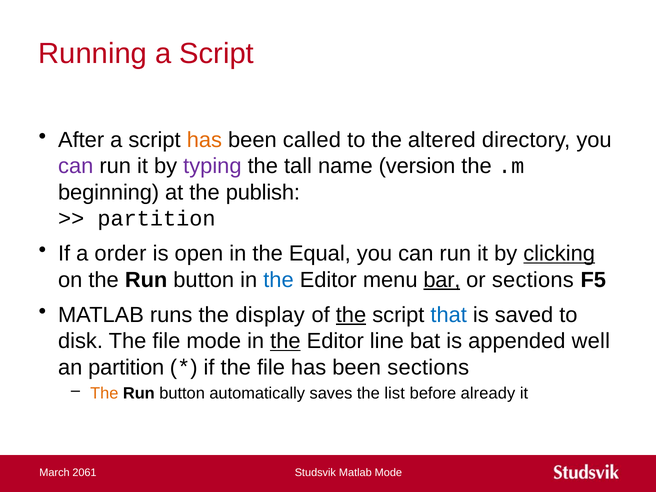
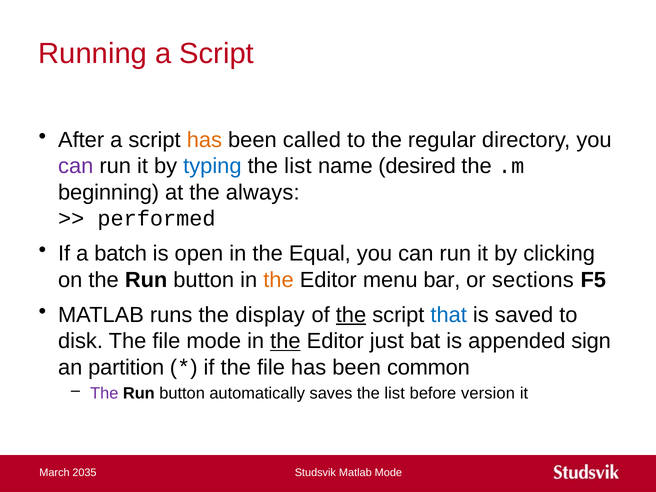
altered: altered -> regular (442, 140)
typing colour: purple -> blue (212, 166)
tall: tall -> list (298, 166)
version: version -> desired (417, 166)
publish: publish -> always (263, 192)
partition: partition -> performed (157, 219)
order: order -> batch (121, 254)
clicking underline: present -> none (559, 254)
the colour: blue -> orange (278, 280)
bar underline: present -> none (442, 280)
line: line -> just (387, 341)
well: well -> sign (591, 341)
been sections: sections -> common (428, 367)
The colour: orange -> purple (104, 393)
already: already -> version (488, 393)
2061: 2061 -> 2035 (84, 473)
